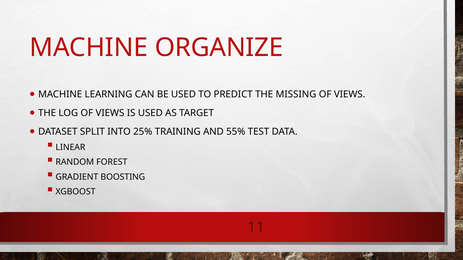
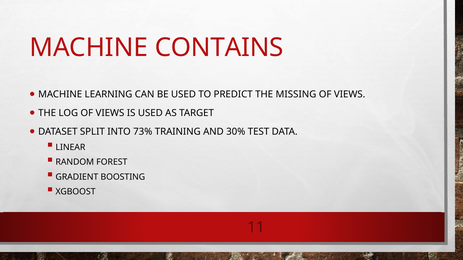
ORGANIZE: ORGANIZE -> CONTAINS (219, 48)
25%: 25% -> 73% (143, 132)
55%: 55% -> 30% (236, 132)
